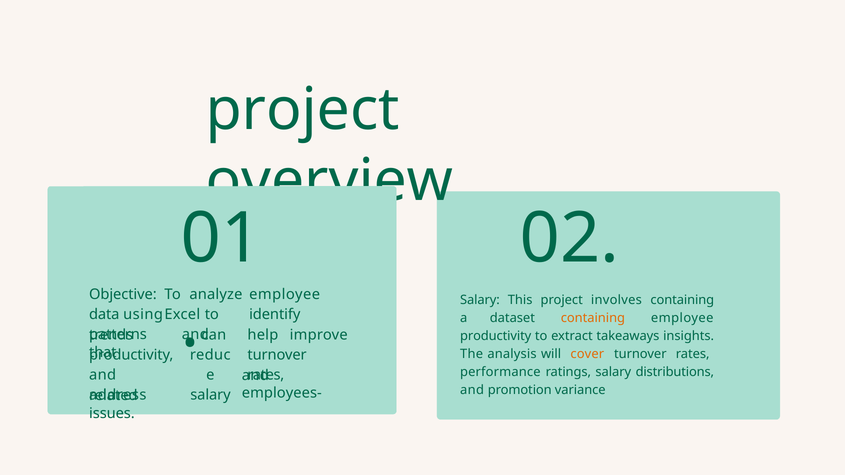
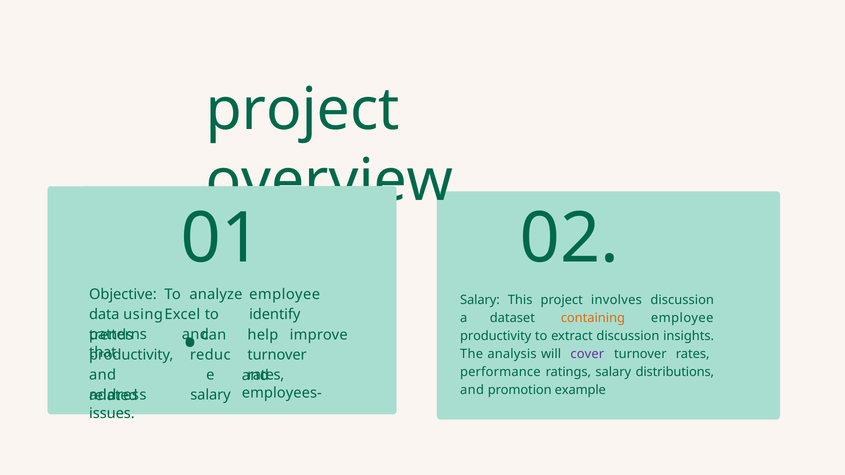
involves containing: containing -> discussion (682, 300)
extract takeaways: takeaways -> discussion (628, 336)
cover colour: orange -> purple (587, 354)
variance: variance -> example (580, 390)
